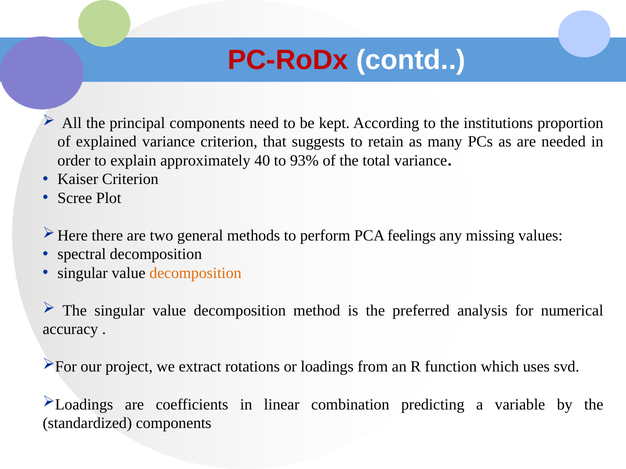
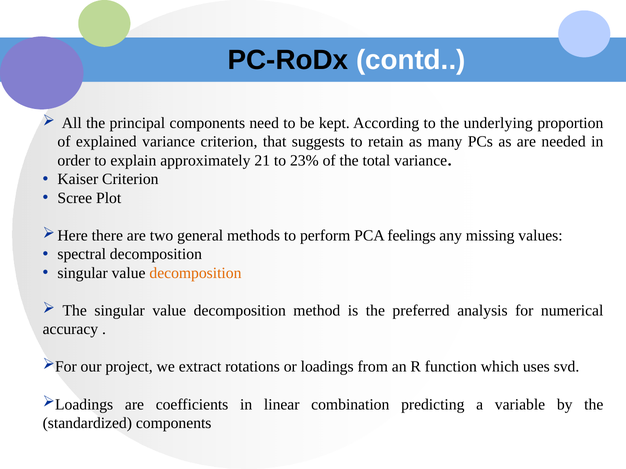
PC-RoDx colour: red -> black (288, 60)
institutions: institutions -> underlying (498, 123)
40: 40 -> 21 (262, 161)
93%: 93% -> 23% (304, 161)
